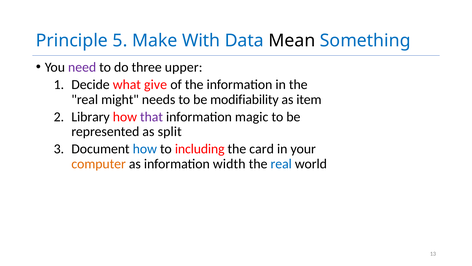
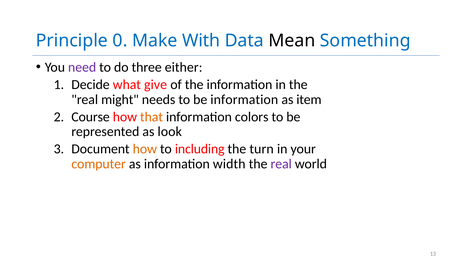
5: 5 -> 0 (120, 41)
upper: upper -> either (184, 67)
be modifiability: modifiability -> information (244, 99)
Library: Library -> Course (91, 117)
that colour: purple -> orange (152, 117)
magic: magic -> colors (252, 117)
split: split -> look (170, 131)
how colour: blue -> orange (145, 149)
card: card -> turn (262, 149)
real colour: blue -> purple (281, 164)
